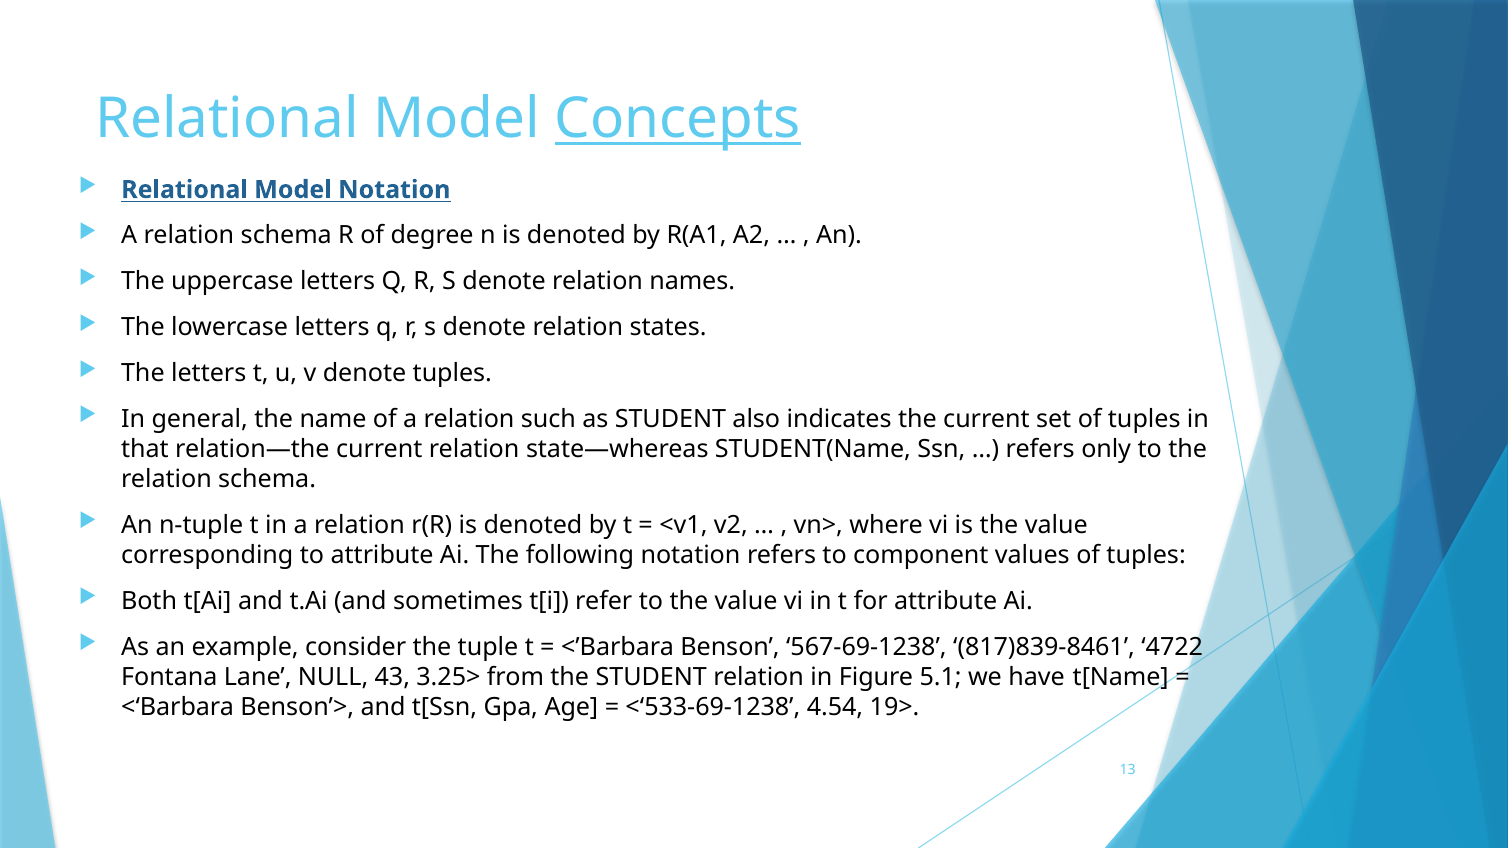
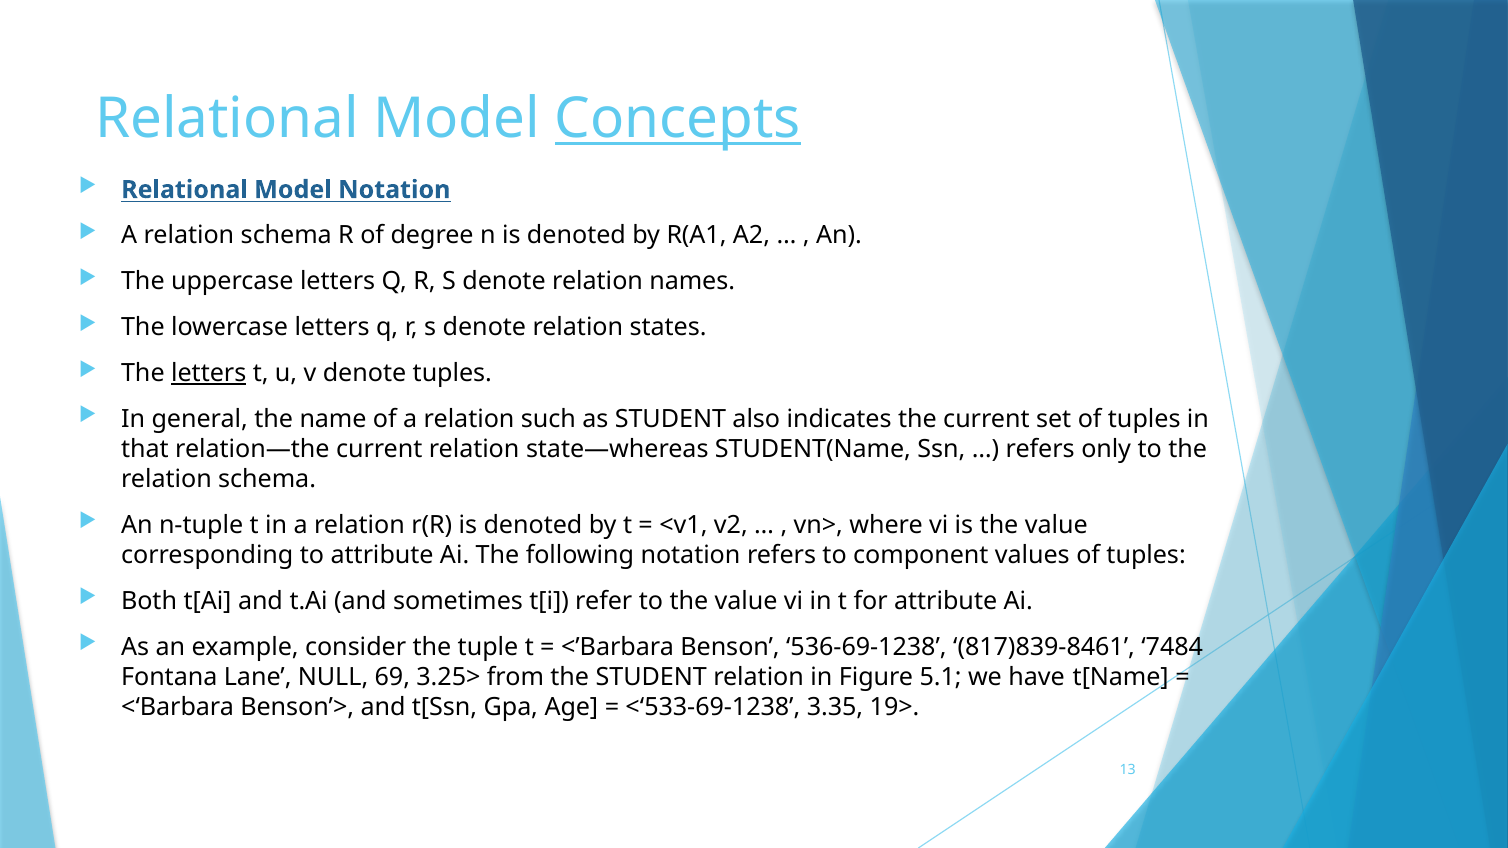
letters underline: none -> present (209, 373)
567-69-1238: 567-69-1238 -> 536-69-1238 (866, 647)
4722: 4722 -> 7484 (1172, 647)
43: 43 -> 69 (392, 677)
4.54: 4.54 -> 3.35 (835, 707)
